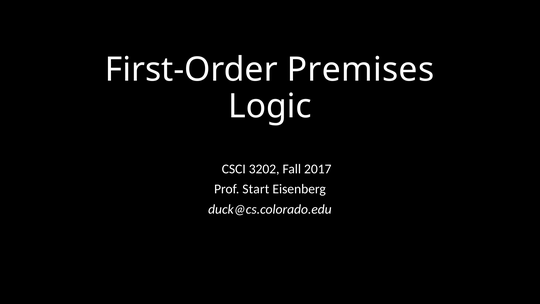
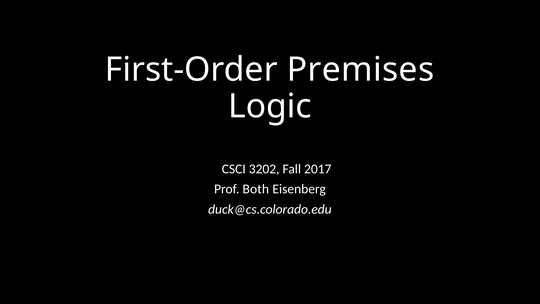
Start: Start -> Both (256, 189)
